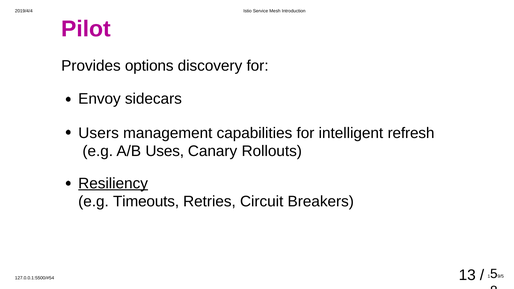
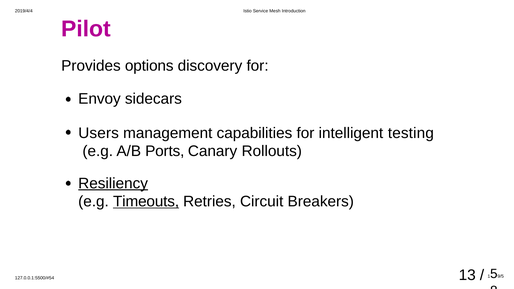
refresh: refresh -> testing (411, 133)
Uses: Uses -> Ports (165, 151)
Timeouts underline: none -> present (146, 202)
